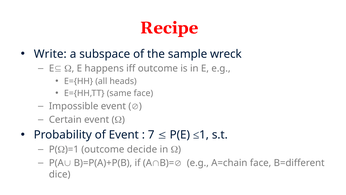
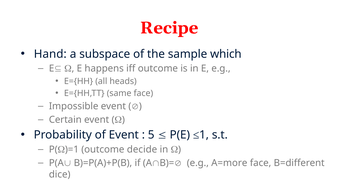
Write: Write -> Hand (50, 54)
wreck: wreck -> which (226, 54)
7: 7 -> 5 (151, 135)
A=chain: A=chain -> A=more (229, 163)
